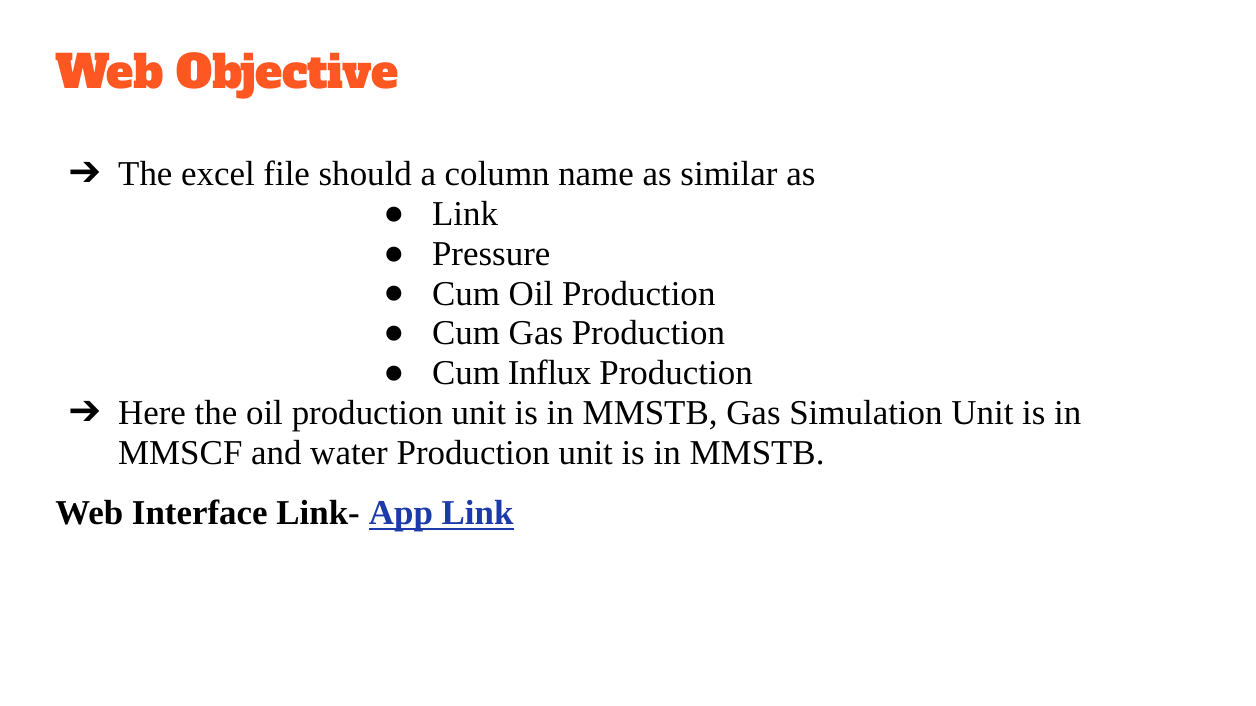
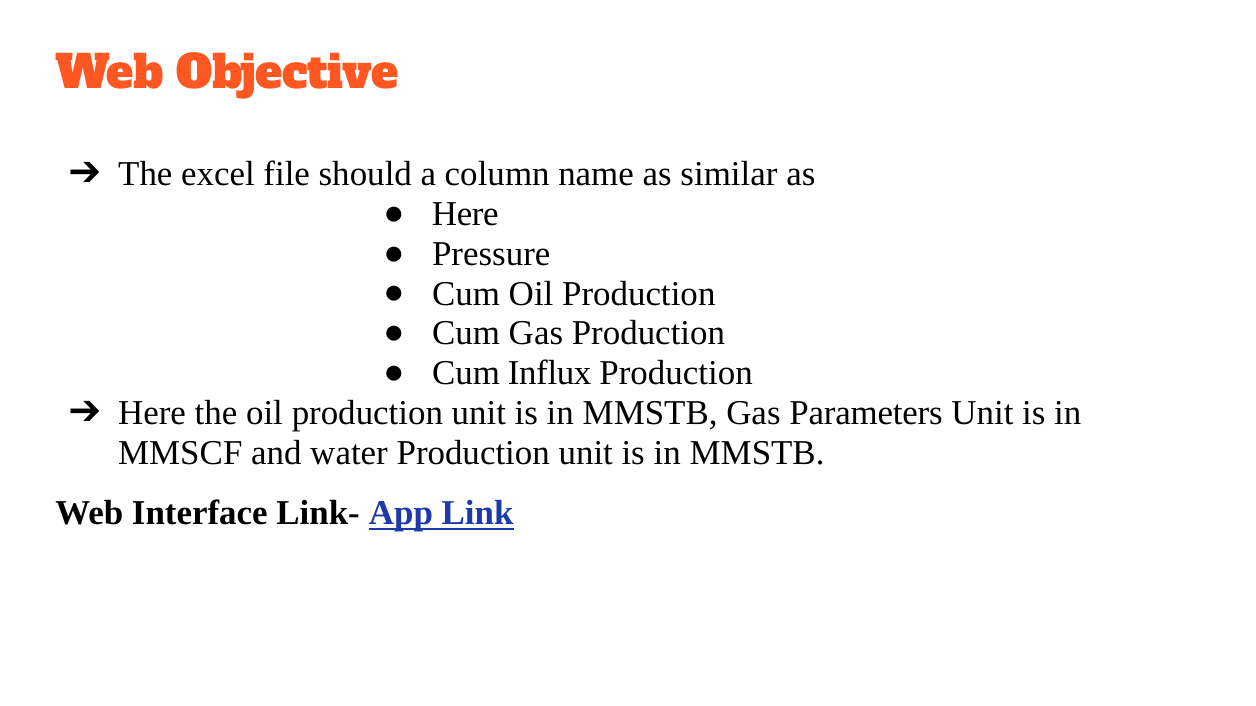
Link: Link -> Here (465, 214)
Simulation: Simulation -> Parameters (866, 413)
